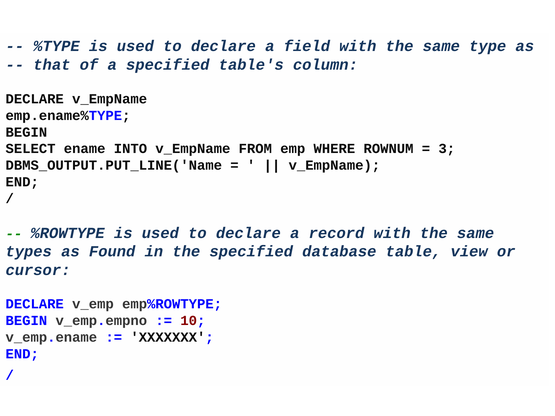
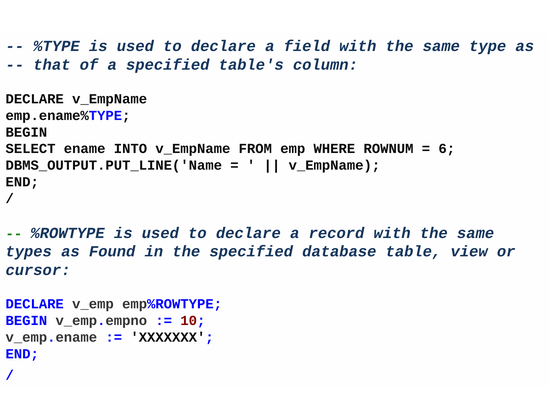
3: 3 -> 6 (447, 149)
